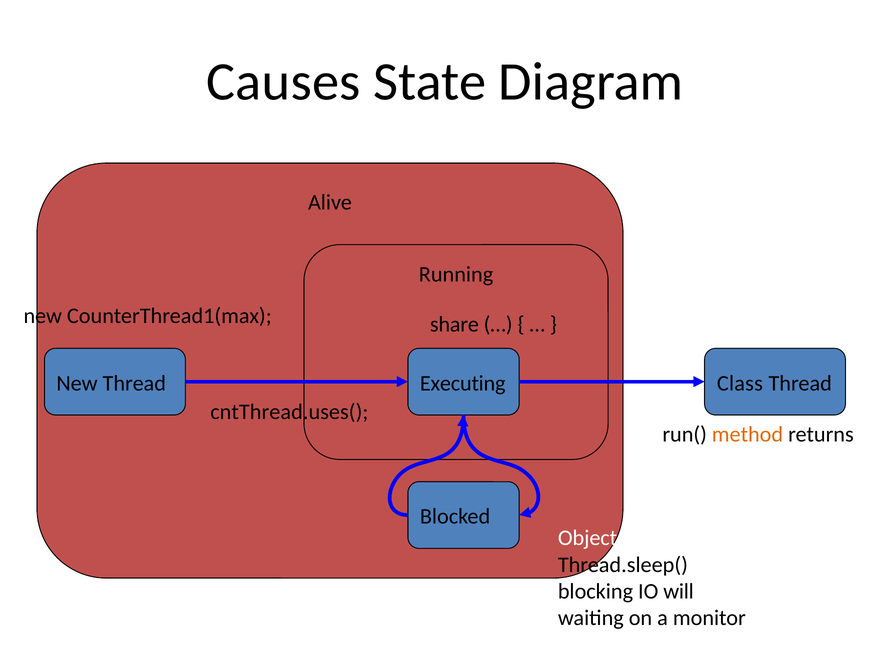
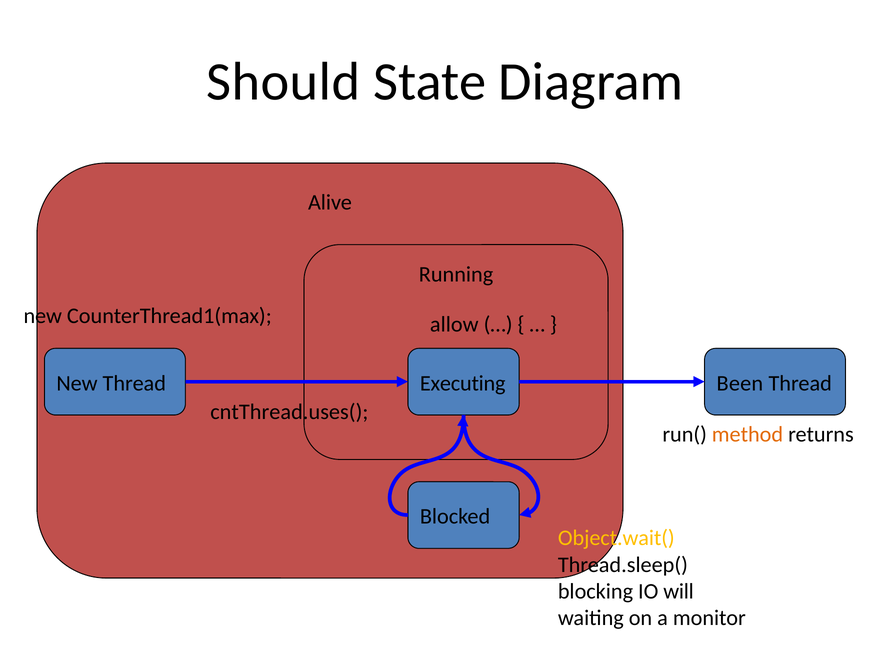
Causes: Causes -> Should (283, 82)
share: share -> allow (454, 325)
Class: Class -> Been (740, 383)
Object.wait( colour: white -> yellow (616, 538)
